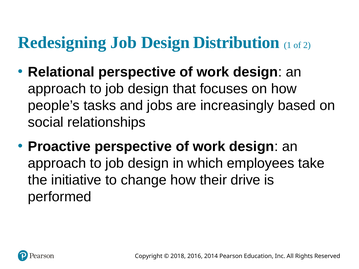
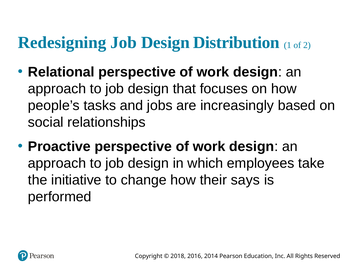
drive: drive -> says (245, 180)
